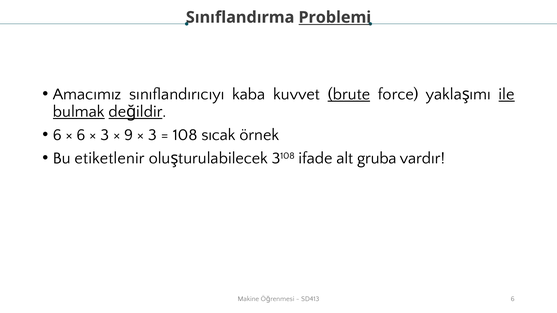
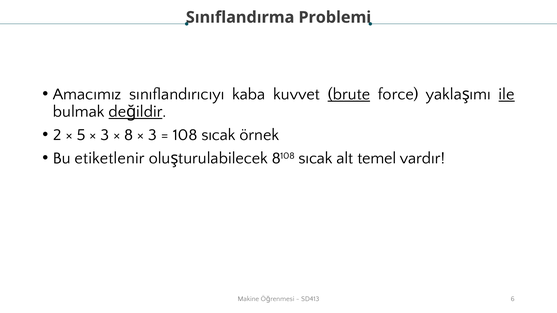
Problemi underline: present -> none (335, 17)
bulmak underline: present -> none (79, 112)
6: 6 -> 2 (57, 135)
6: 6 -> 5 (81, 135)
9: 9 -> 8 (129, 135)
3: 3 -> 8 (276, 158)
ifade: ifade -> sıcak (316, 158)
gruba: gruba -> temel (377, 158)
